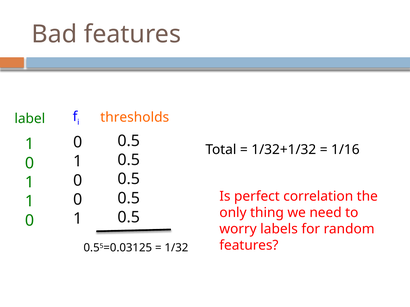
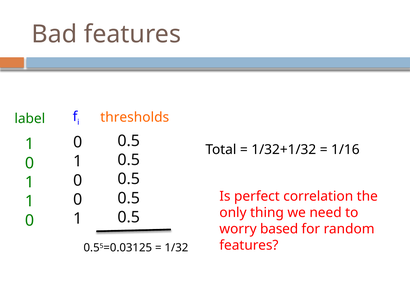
labels: labels -> based (279, 229)
